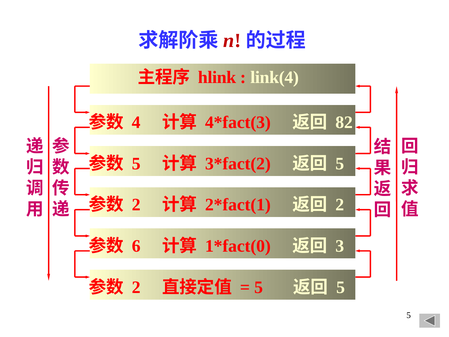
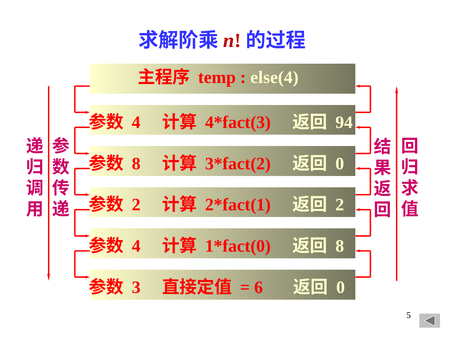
hlink: hlink -> temp (217, 77)
link(4: link(4 -> else(4 (274, 77)
82: 82 -> 94 (344, 122)
5: 5 -> 8 (136, 164)
5: 5 -> 0 (340, 164)
6: 6 -> 4 (136, 246)
3: 3 -> 8 (340, 246)
2: 2 -> 3 (136, 287)
5: 5 -> 6 (259, 287)
5: 5 -> 0 (341, 287)
